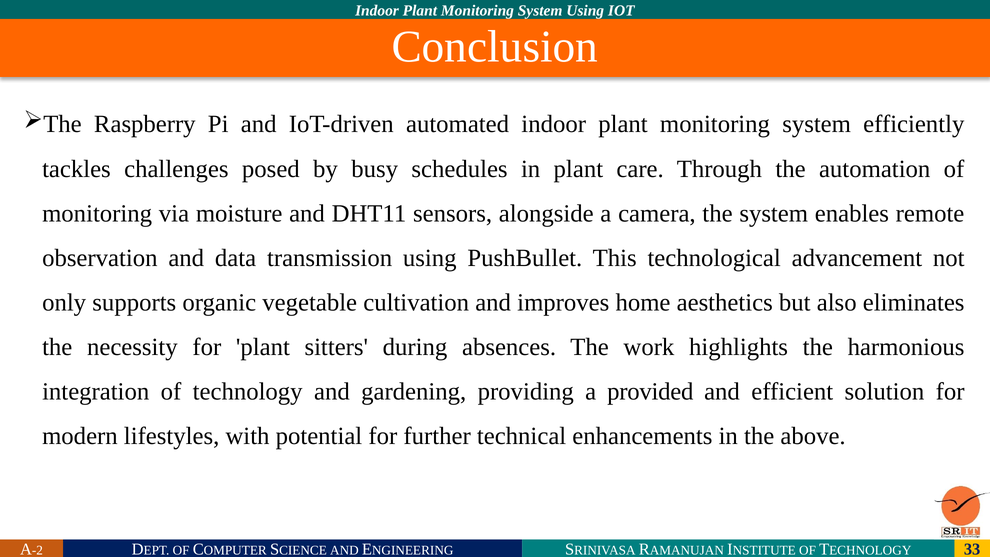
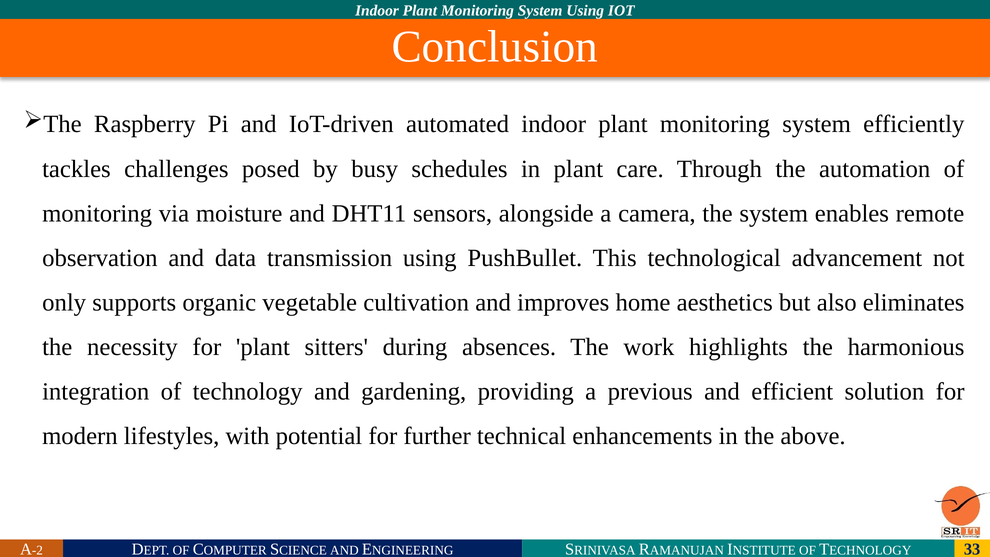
provided: provided -> previous (650, 392)
